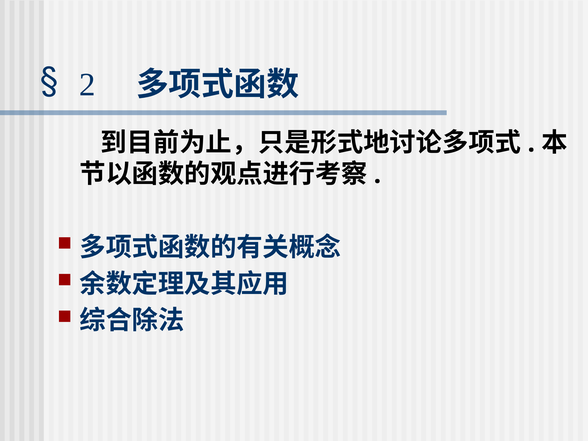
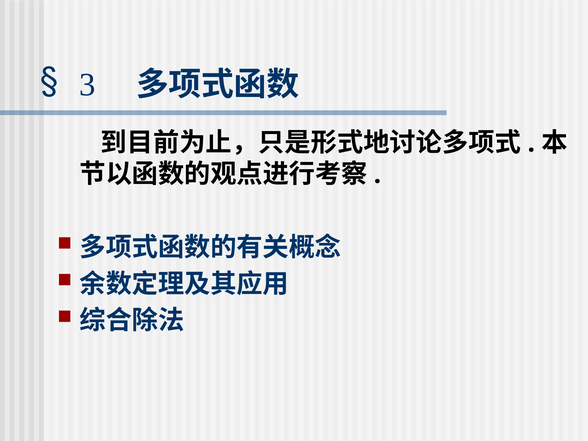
2: 2 -> 3 (87, 85)
